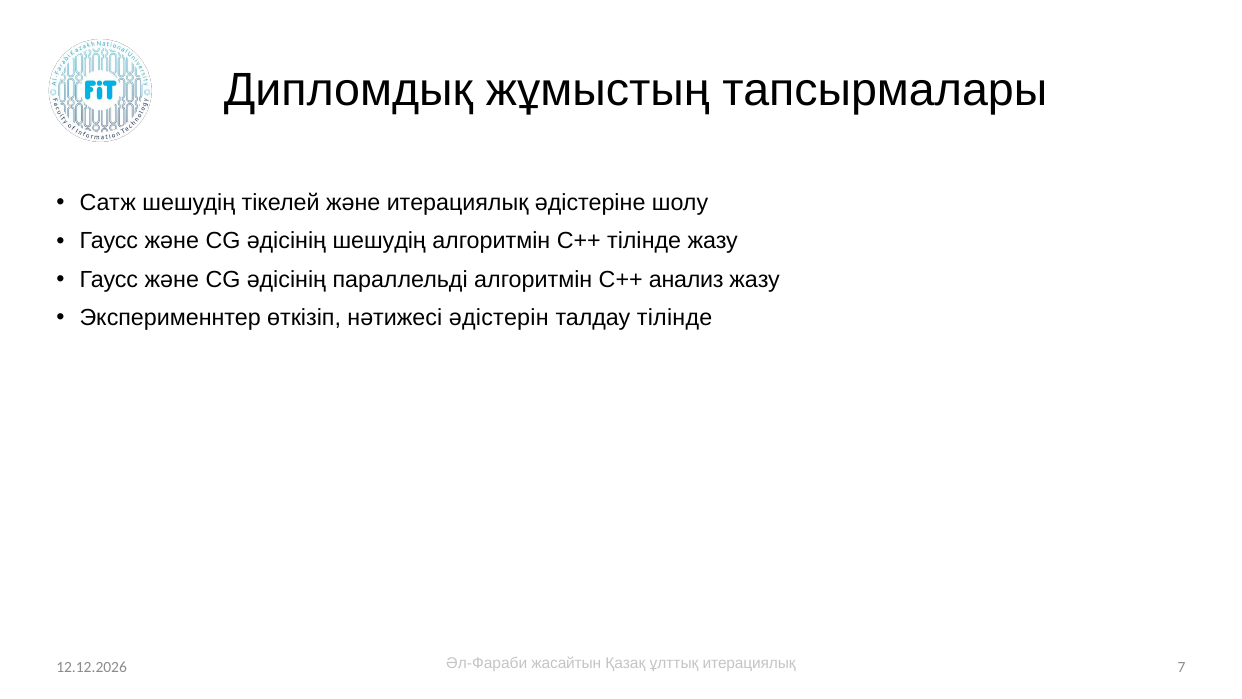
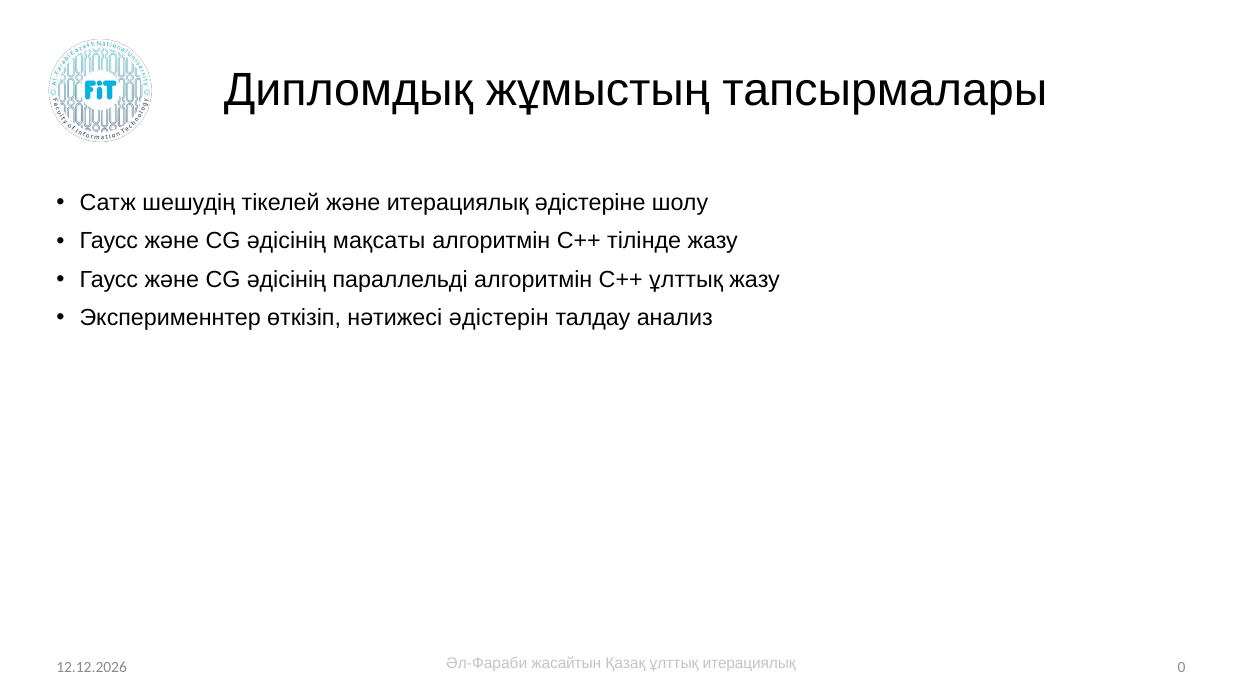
әдісінің шешудің: шешудің -> мақсаты (379, 241)
С++ анализ: анализ -> ұлттық (686, 279)
талдау тілінде: тілінде -> анализ (675, 317)
7: 7 -> 0 (1181, 667)
